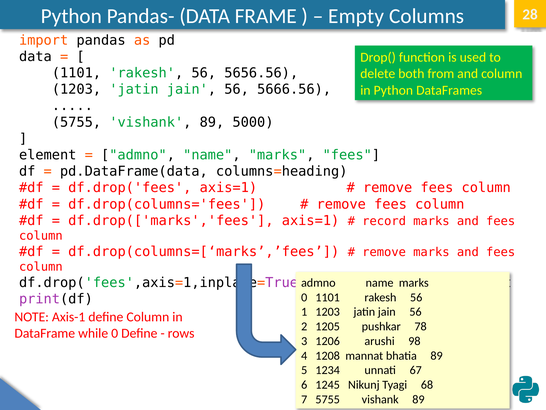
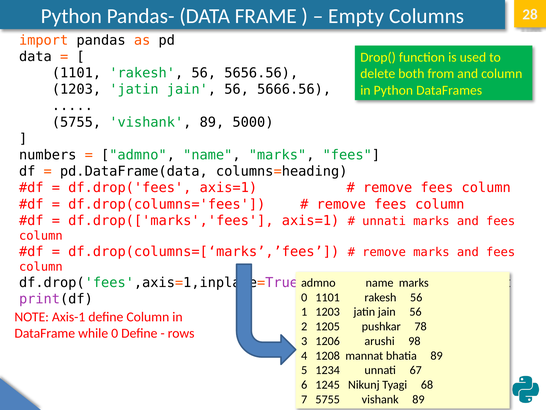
element: element -> numbers (48, 155)
record: record -> unnati (384, 221)
